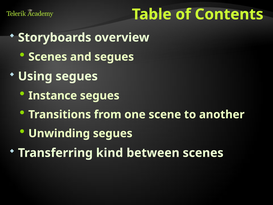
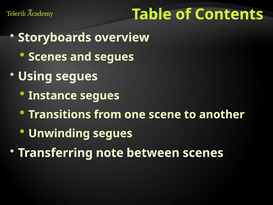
kind: kind -> note (110, 153)
